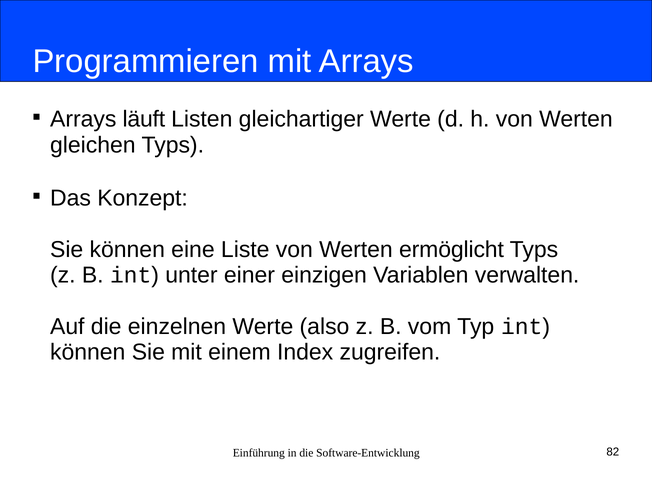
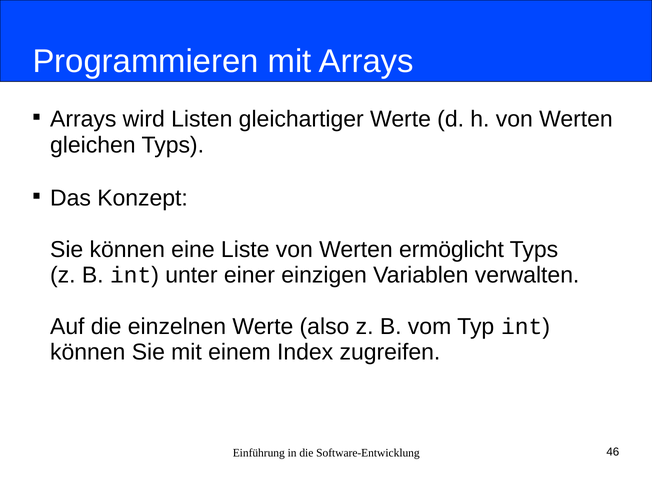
läuft: läuft -> wird (144, 119)
82: 82 -> 46 (613, 452)
